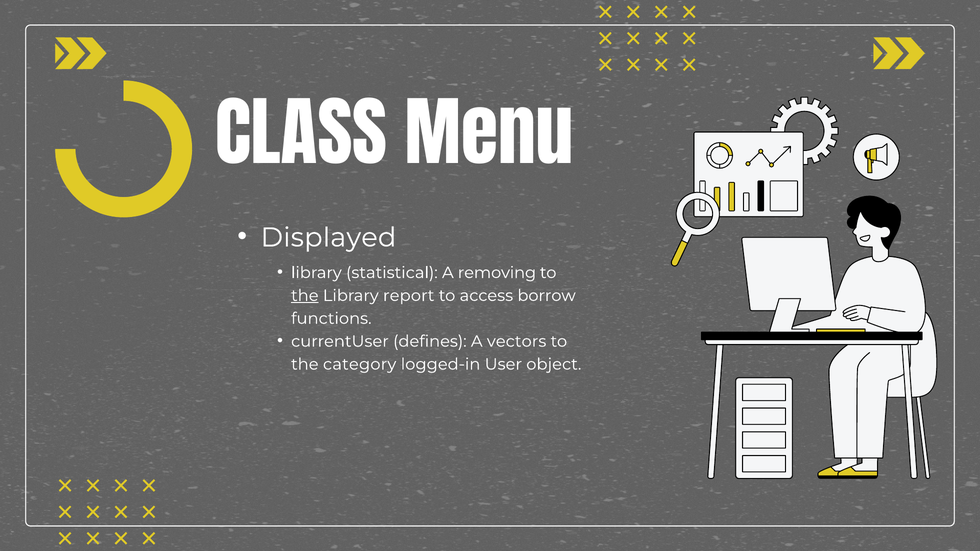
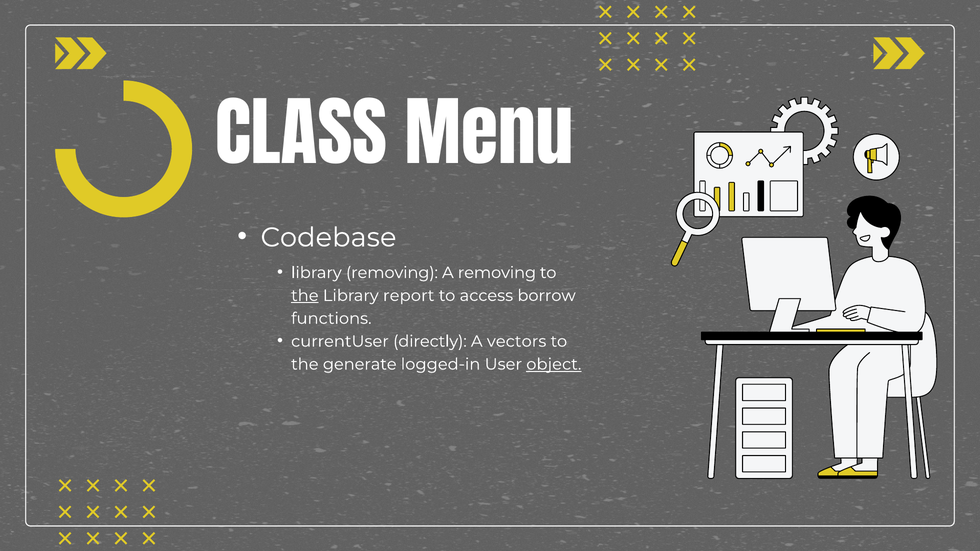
Displayed: Displayed -> Codebase (329, 238)
library statistical: statistical -> removing (392, 273)
defines: defines -> directly (430, 342)
category: category -> generate (360, 364)
object underline: none -> present (554, 364)
